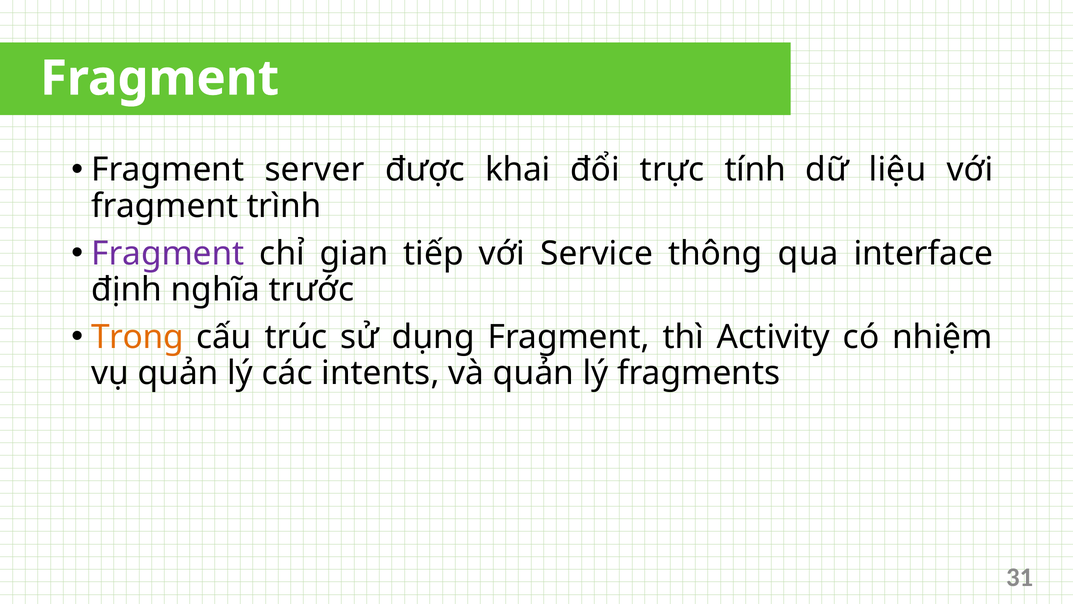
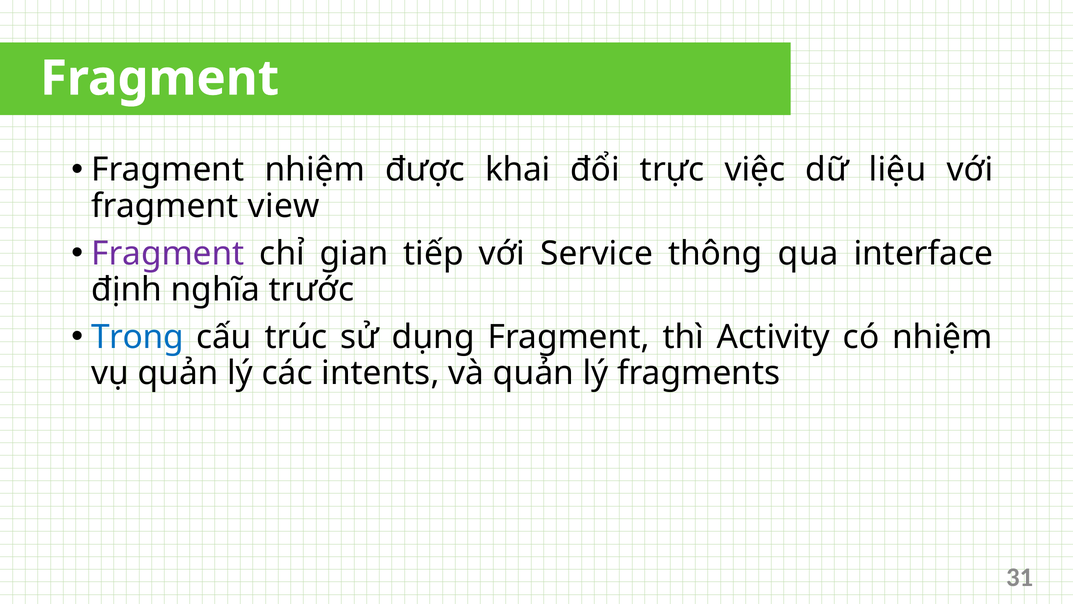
Fragment server: server -> nhiệm (315, 170)
tính: tính -> việc (755, 170)
trình: trình -> view (284, 206)
Trong colour: orange -> blue (137, 337)
